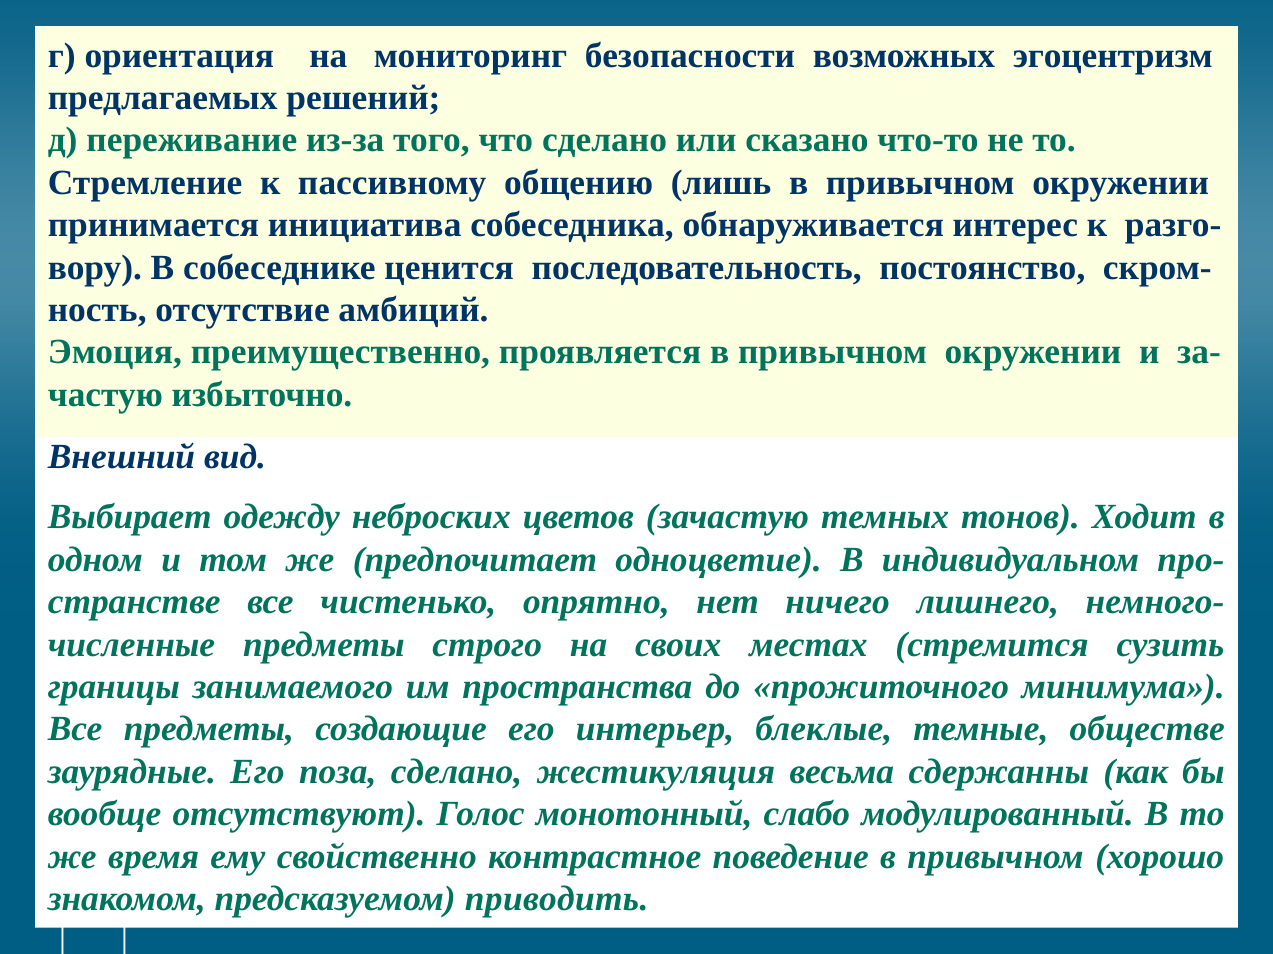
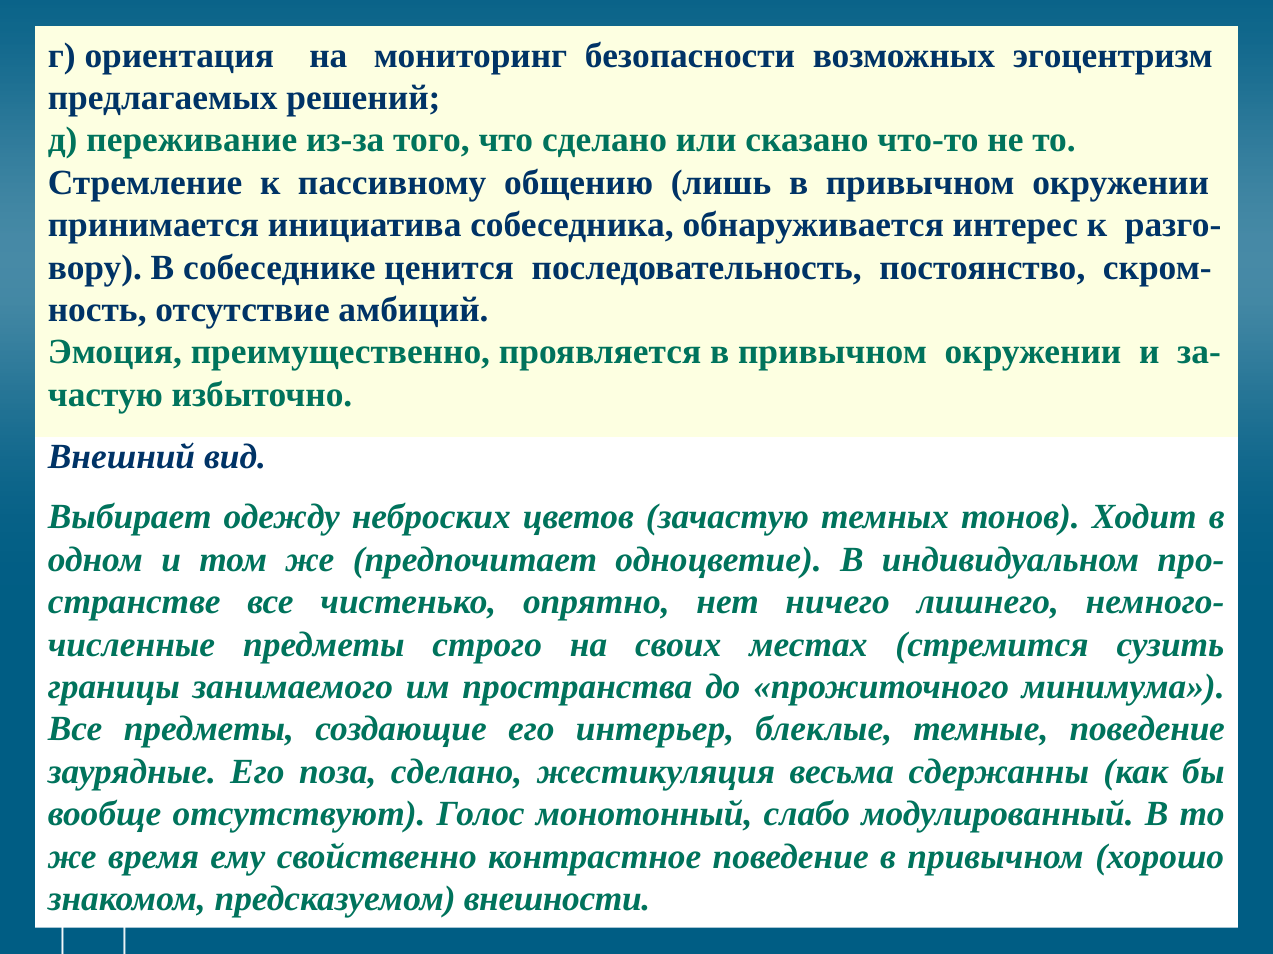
темные обществе: обществе -> поведение (1147, 730)
приводить: приводить -> внешности (557, 900)
